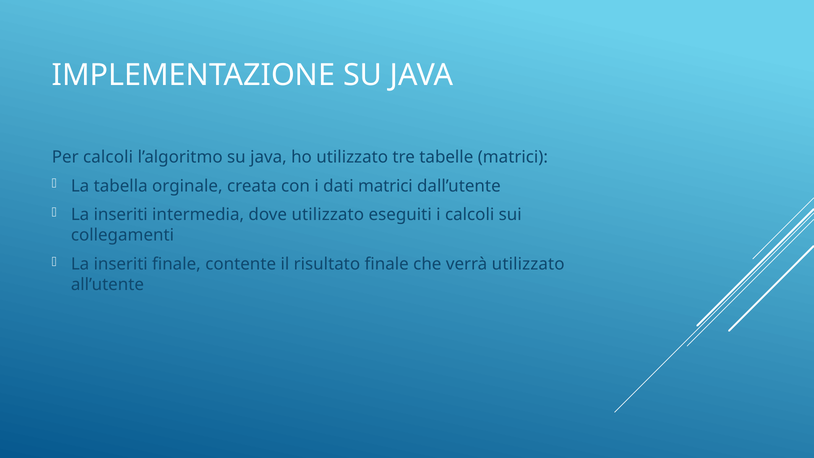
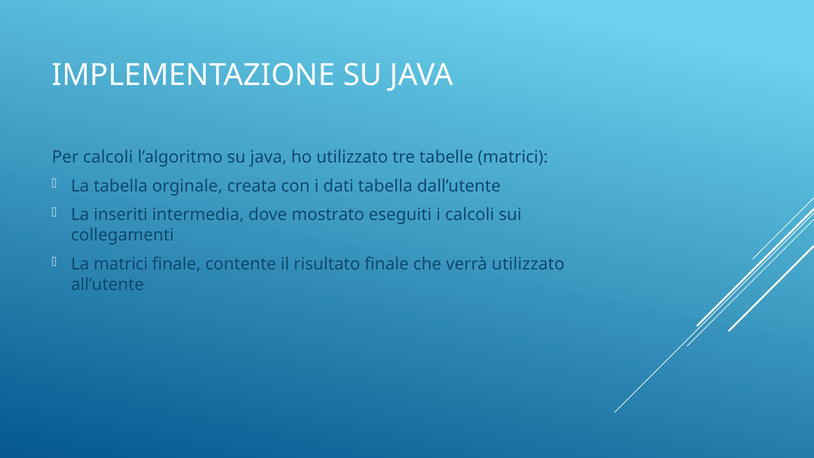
dati matrici: matrici -> tabella (385, 186)
dove utilizzato: utilizzato -> mostrato (328, 215)
inseriti: inseriti -> matrici (121, 264)
